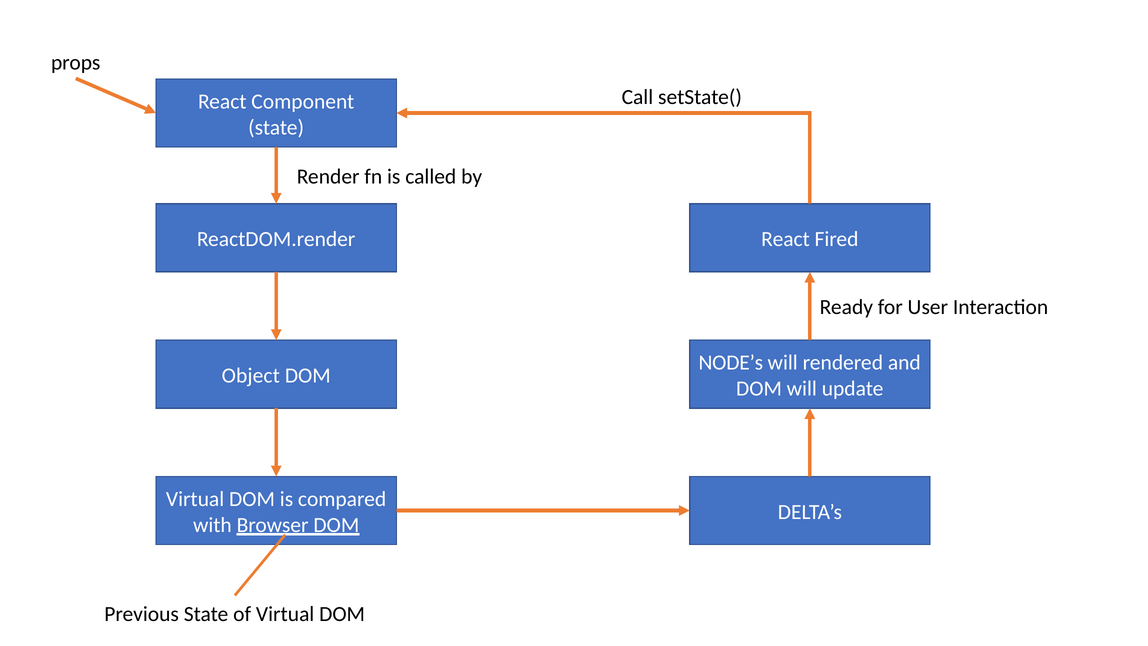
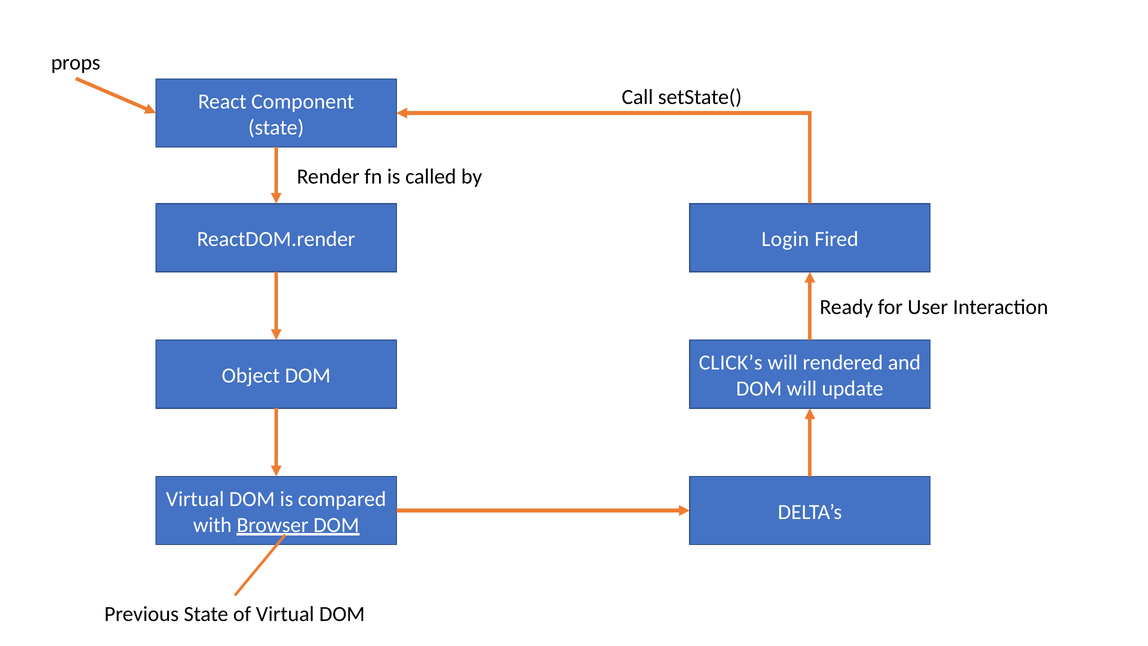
React: React -> Login (785, 239)
NODE’s: NODE’s -> CLICK’s (731, 363)
